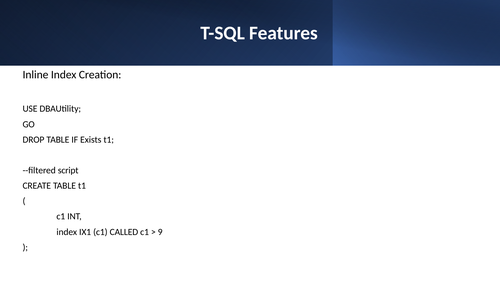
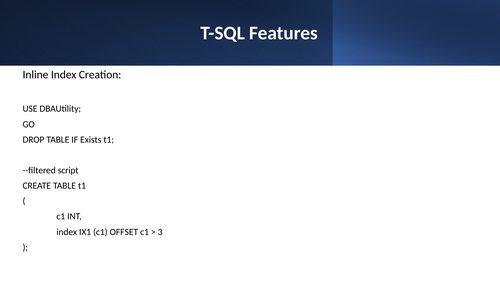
CALLED: CALLED -> OFFSET (124, 231)
9: 9 -> 3 (160, 231)
